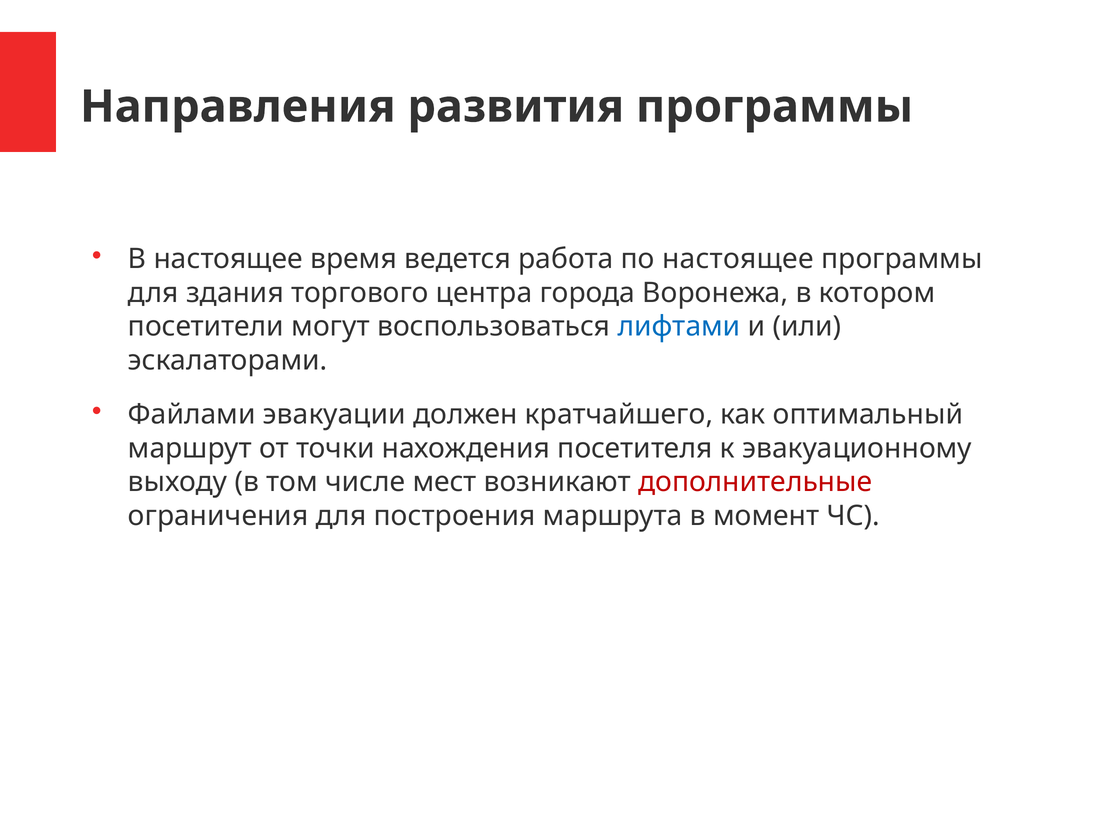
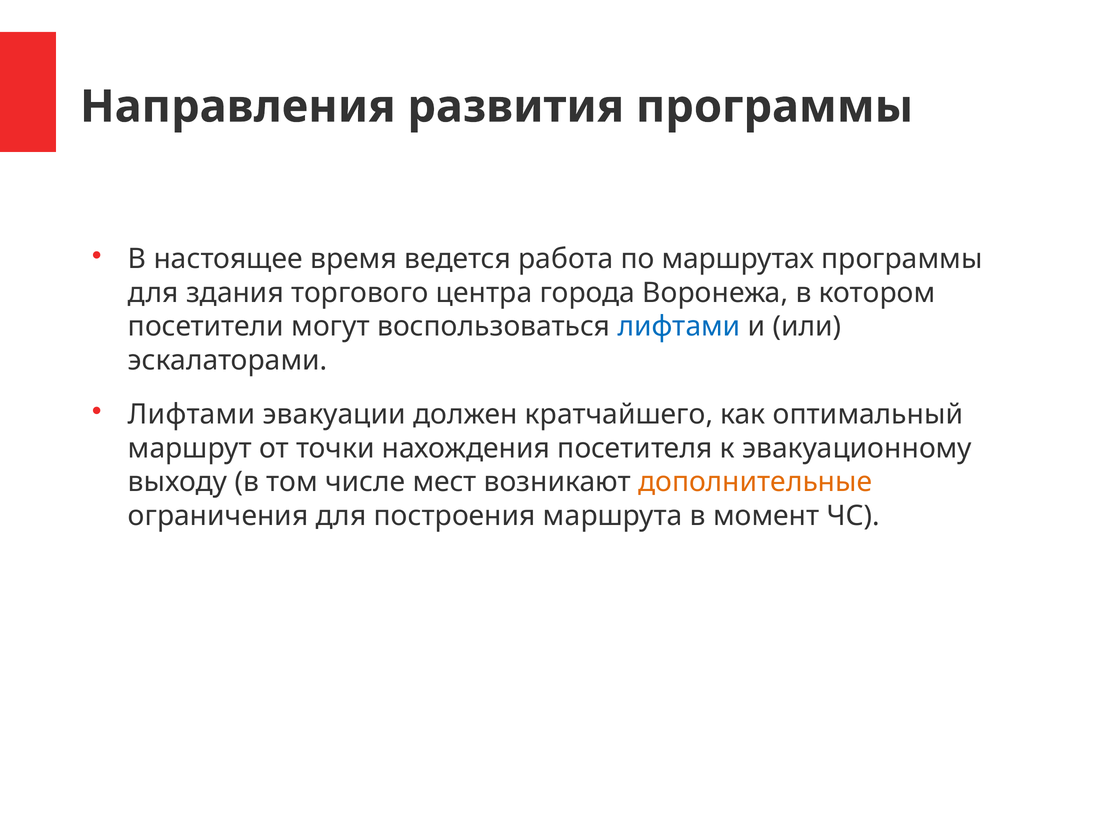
по настоящее: настоящее -> маршрутах (738, 259)
Файлами: Файлами -> Лифтами (192, 414)
дополнительные colour: red -> orange (755, 482)
